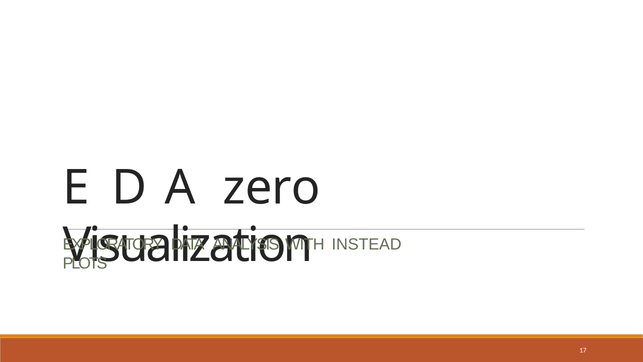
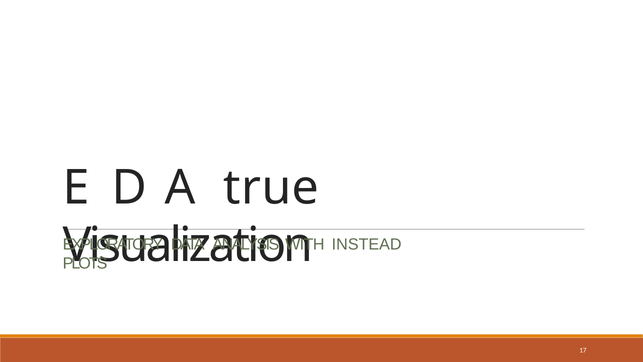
zero: zero -> true (271, 187)
